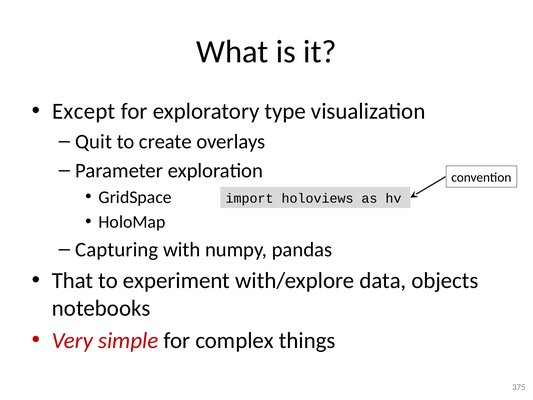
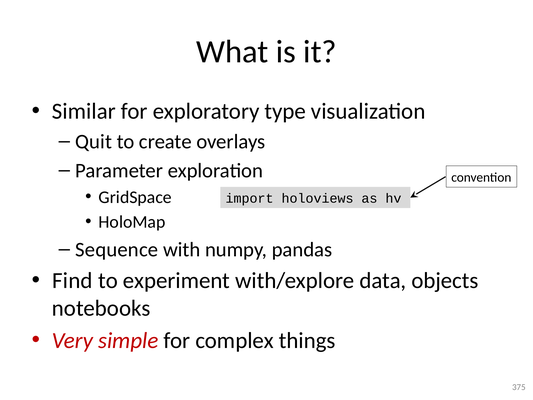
Except: Except -> Similar (84, 111)
Capturing: Capturing -> Sequence (117, 249)
That: That -> Find (72, 280)
